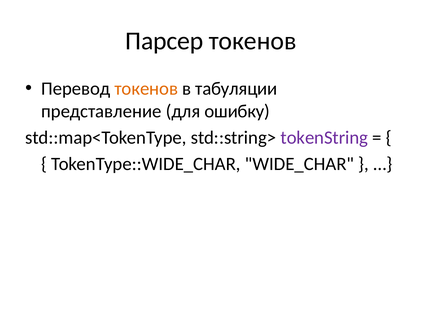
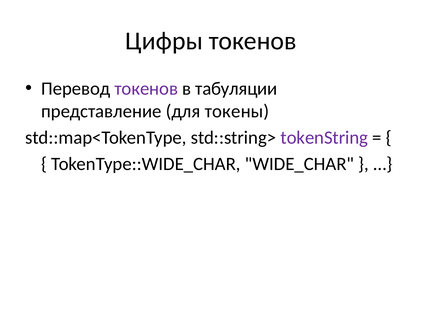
Парсер: Парсер -> Цифры (164, 41)
токенов colour: orange -> purple (146, 89)
ошибку: ошибку -> токены (237, 111)
